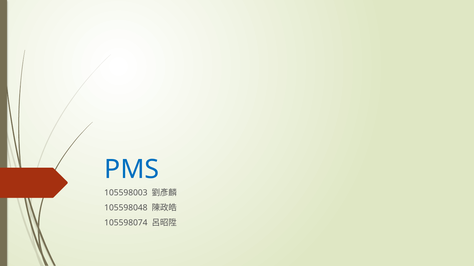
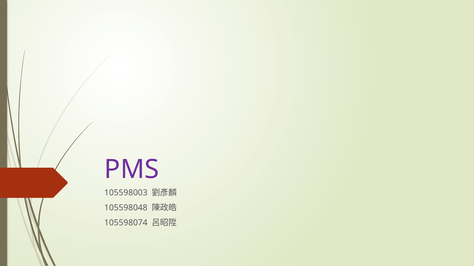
PMS colour: blue -> purple (132, 170)
